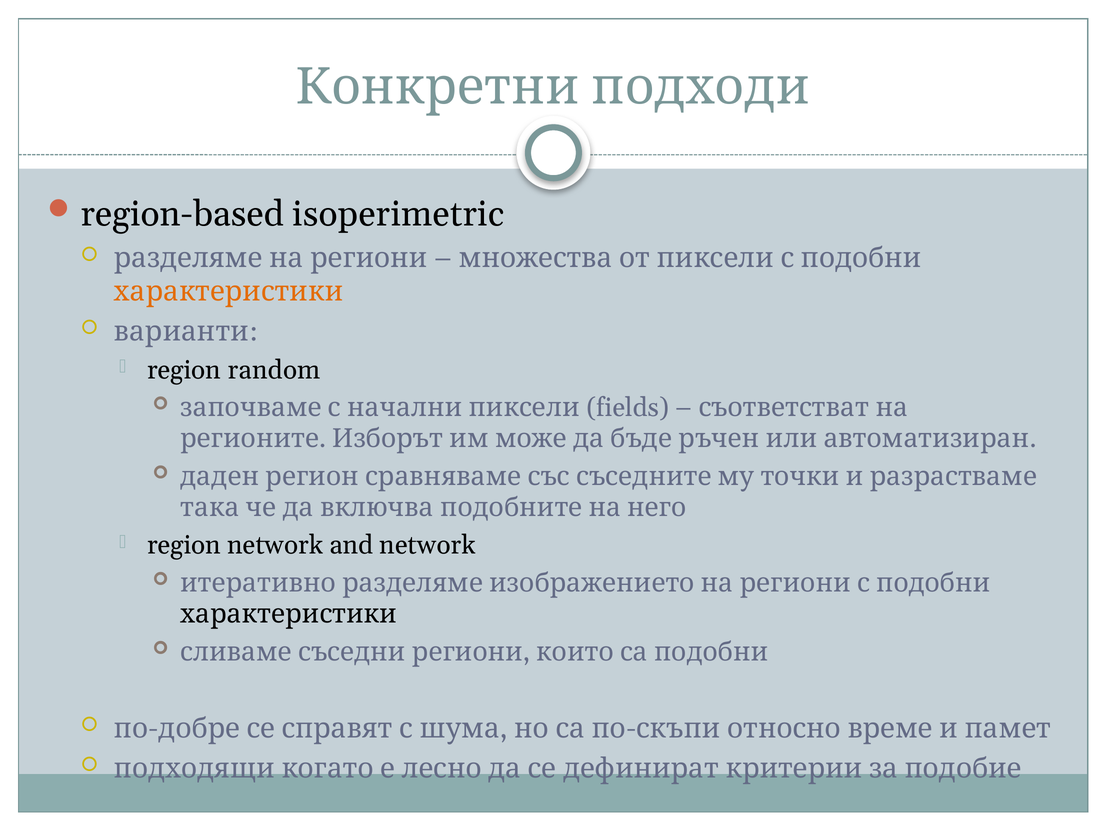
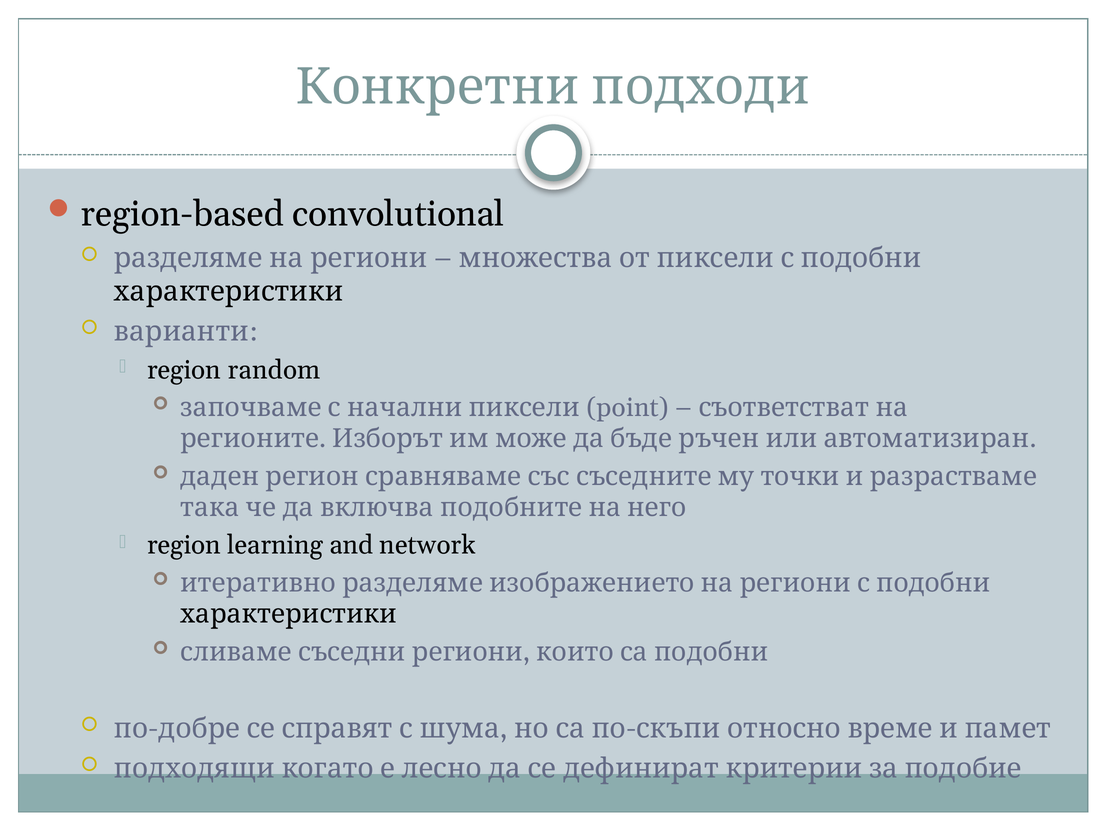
isoperimetric: isoperimetric -> convolutional (398, 214)
характеристики colour: orange -> black (229, 291)
fields: fields -> point (628, 407)
region network: network -> learning (275, 545)
